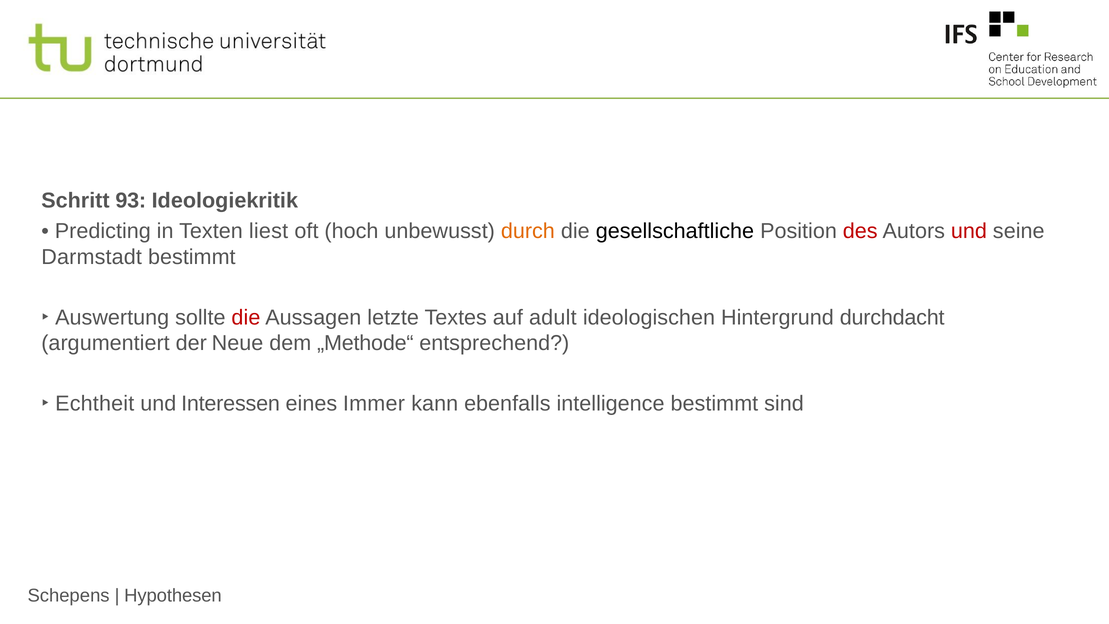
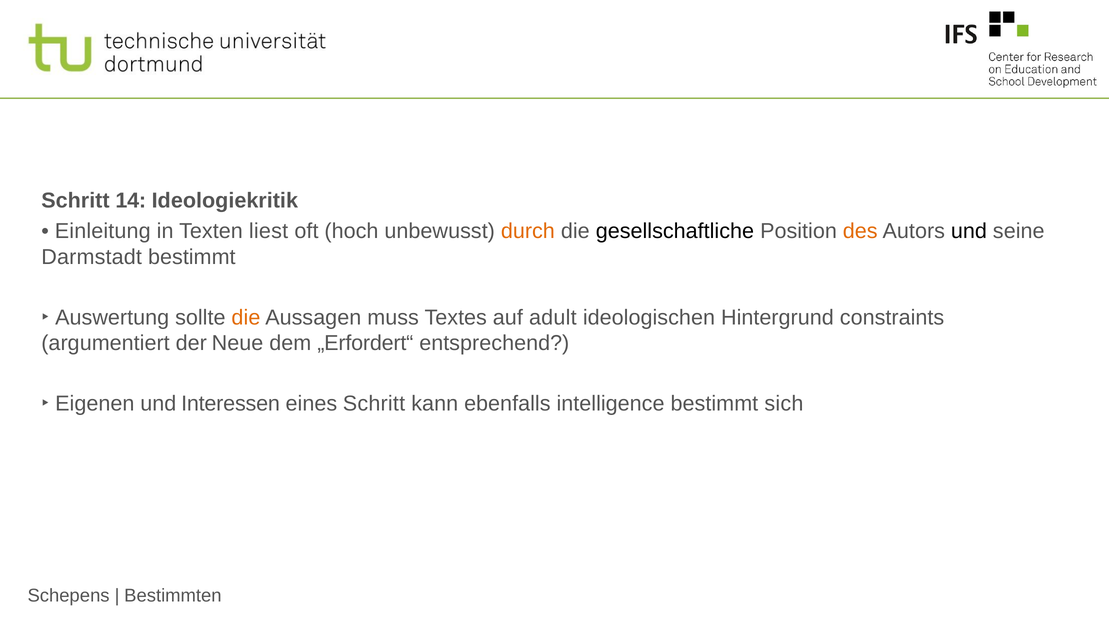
93: 93 -> 14 (131, 201)
Predicting: Predicting -> Einleitung (103, 231)
des colour: red -> orange (860, 231)
und colour: red -> black (969, 231)
die colour: red -> orange (246, 317)
letzte: letzte -> muss (393, 317)
durchdacht: durchdacht -> constraints (892, 317)
„Methode“: „Methode“ -> „Erfordert“ (365, 343)
Echtheit: Echtheit -> Eigenen (95, 404)
eines Immer: Immer -> Schritt (374, 404)
sind: sind -> sich (784, 404)
Hypothesen: Hypothesen -> Bestimmten (173, 596)
